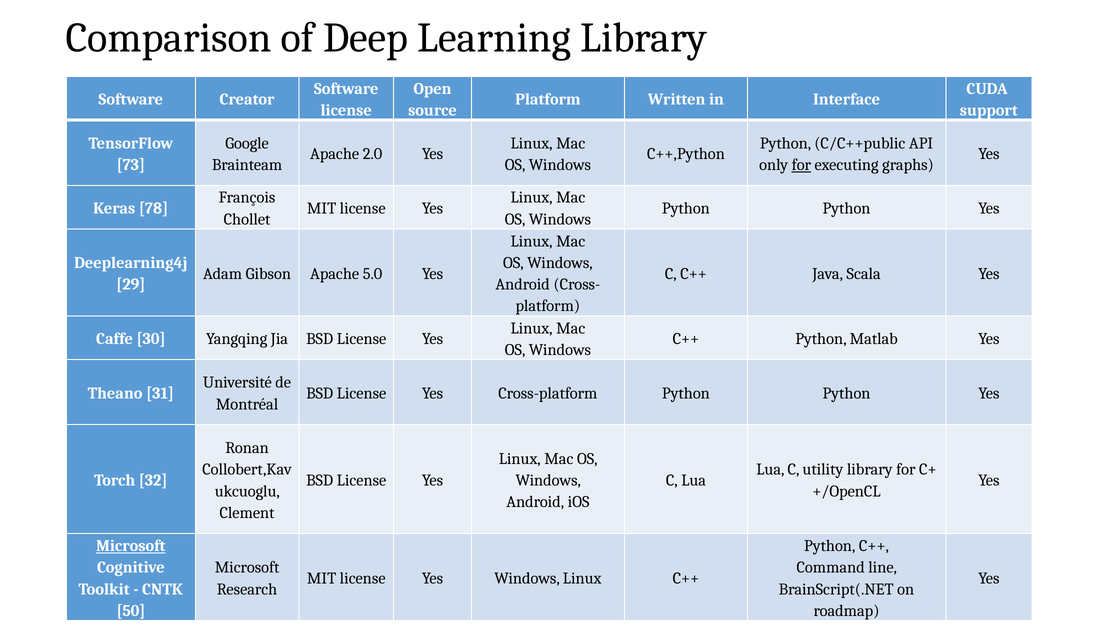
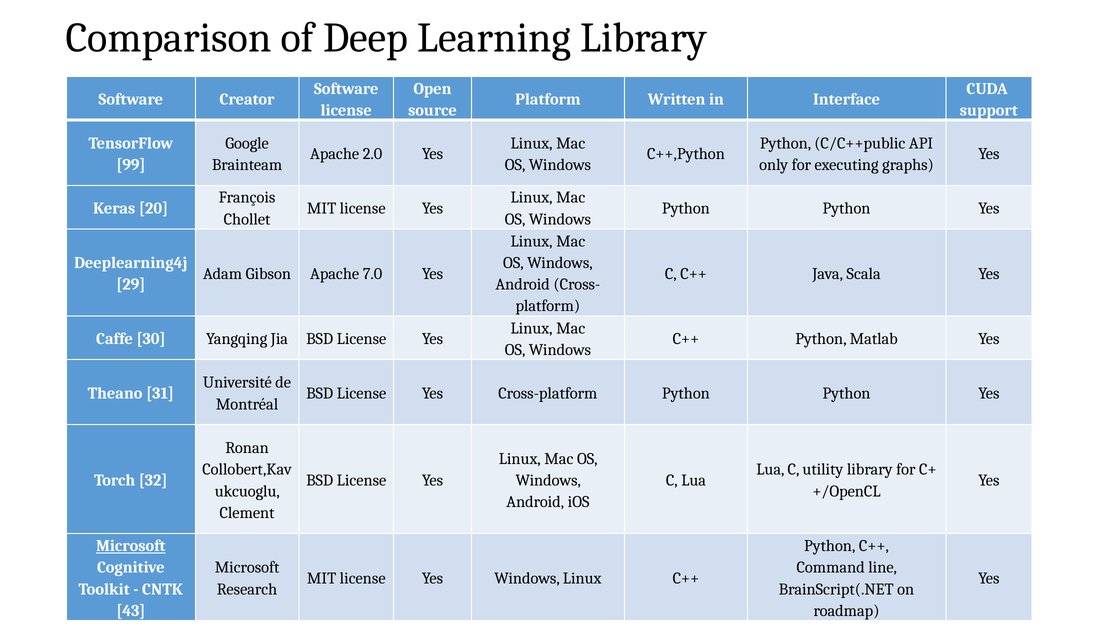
73: 73 -> 99 (131, 165)
for underline: present -> none (801, 165)
78: 78 -> 20 (154, 208)
5.0: 5.0 -> 7.0 (373, 273)
50: 50 -> 43 (131, 610)
